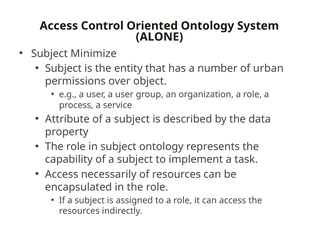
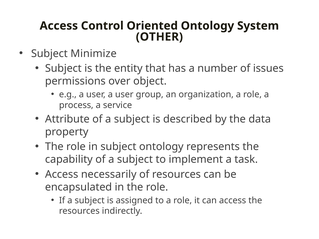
ALONE: ALONE -> OTHER (159, 37)
urban: urban -> issues (268, 68)
